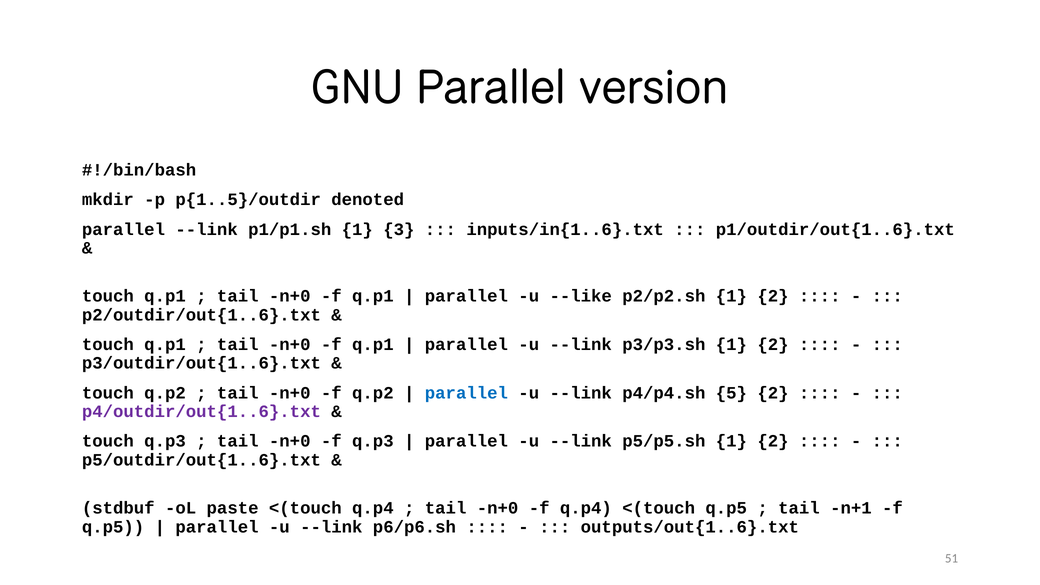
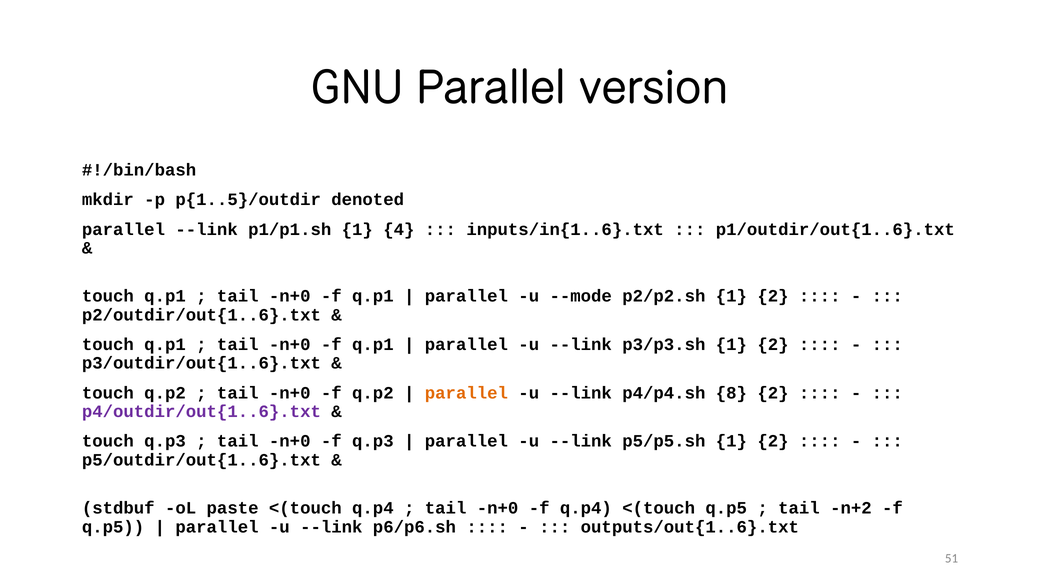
3: 3 -> 4 (399, 229)
--like: --like -> --mode (581, 296)
parallel colour: blue -> orange (466, 393)
5: 5 -> 8 (731, 393)
n+1: n+1 -> n+2 (851, 508)
